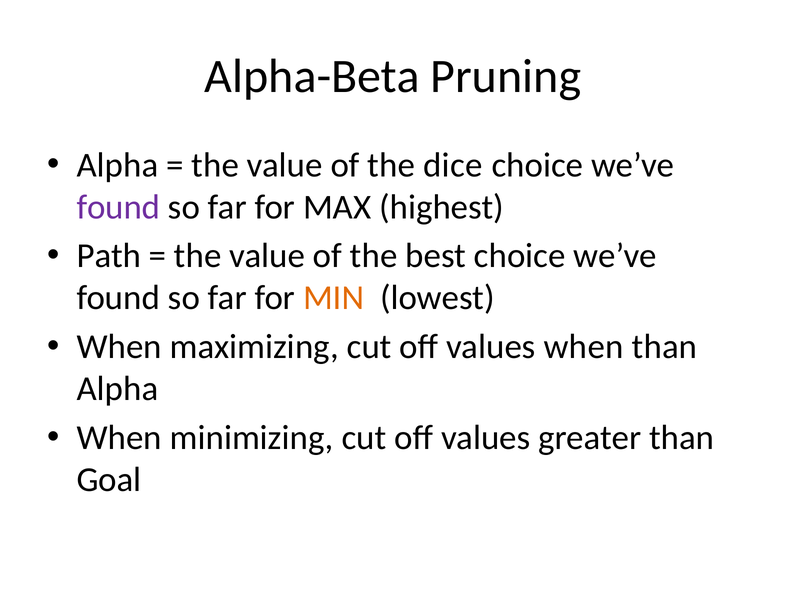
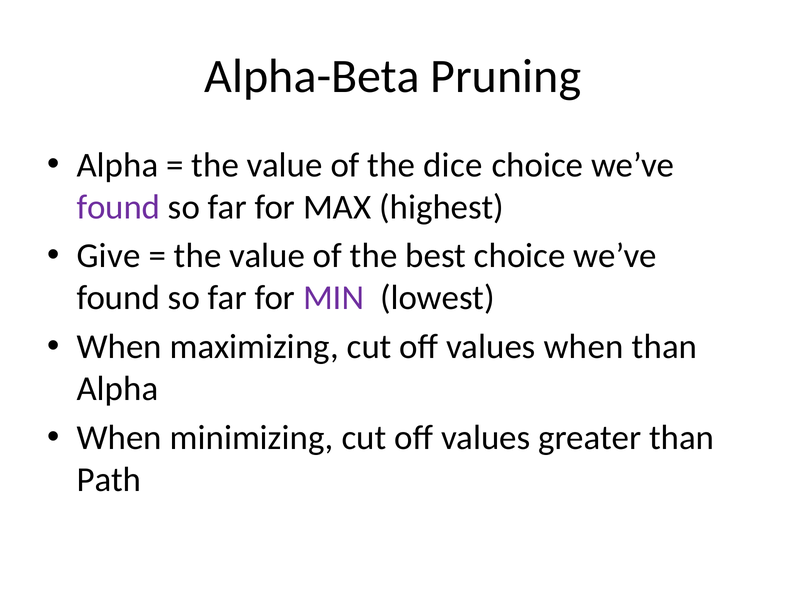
Path: Path -> Give (109, 256)
MIN colour: orange -> purple (334, 298)
Goal: Goal -> Path (109, 479)
